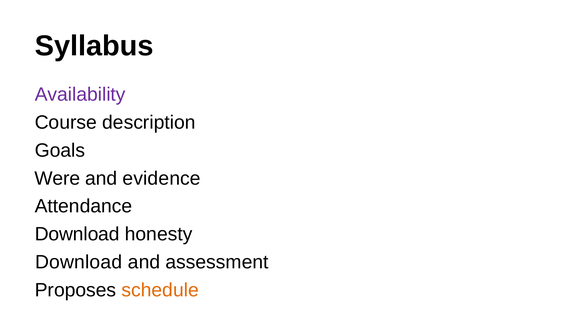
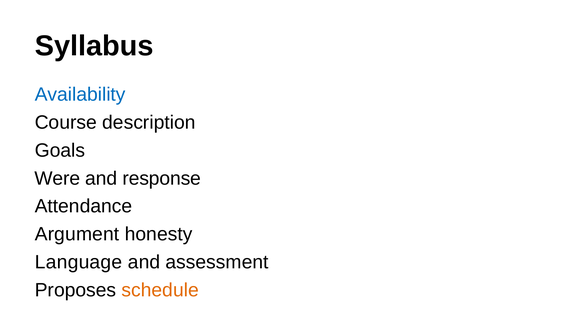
Availability colour: purple -> blue (80, 95)
evidence: evidence -> response (162, 179)
Download: Download -> Argument (77, 235)
Download: Download -> Language (79, 263)
